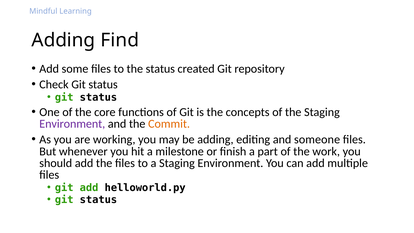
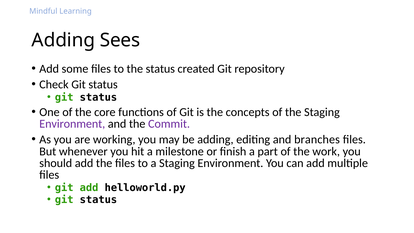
Find: Find -> Sees (120, 40)
Commit colour: orange -> purple (169, 124)
someone: someone -> branches (317, 140)
